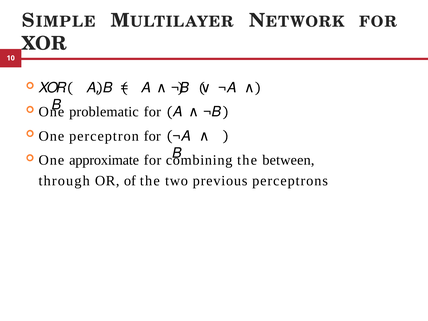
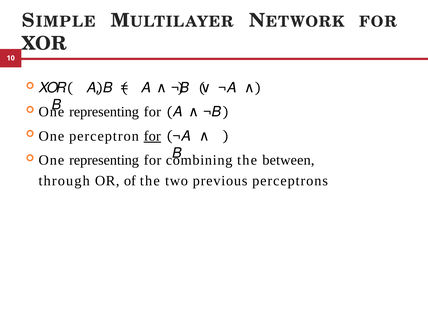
problematic: problematic -> representing (104, 112)
for underline: none -> present (152, 136)
approximate: approximate -> representing (104, 160)
